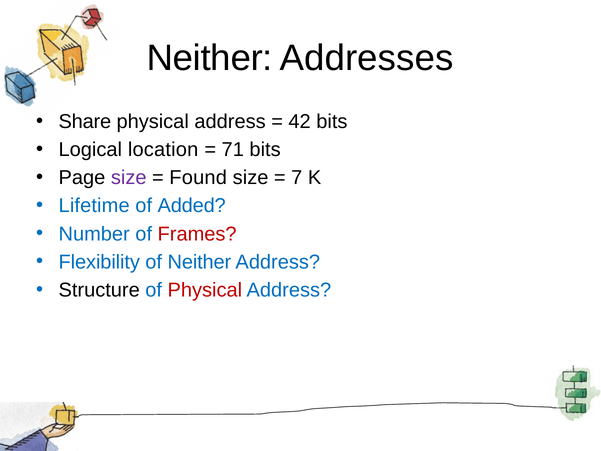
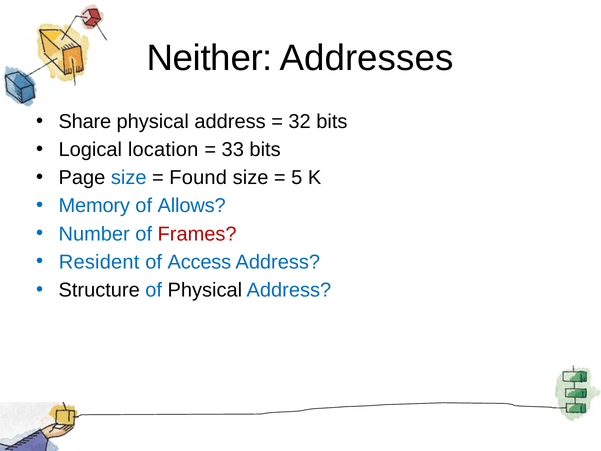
42: 42 -> 32 (300, 122)
71: 71 -> 33 (233, 150)
size colour: purple -> blue (129, 178)
7: 7 -> 5 (297, 178)
Lifetime: Lifetime -> Memory (94, 206)
Added: Added -> Allows (192, 206)
Flexibility: Flexibility -> Resident (99, 262)
of Neither: Neither -> Access (199, 262)
Physical colour: red -> black (205, 290)
